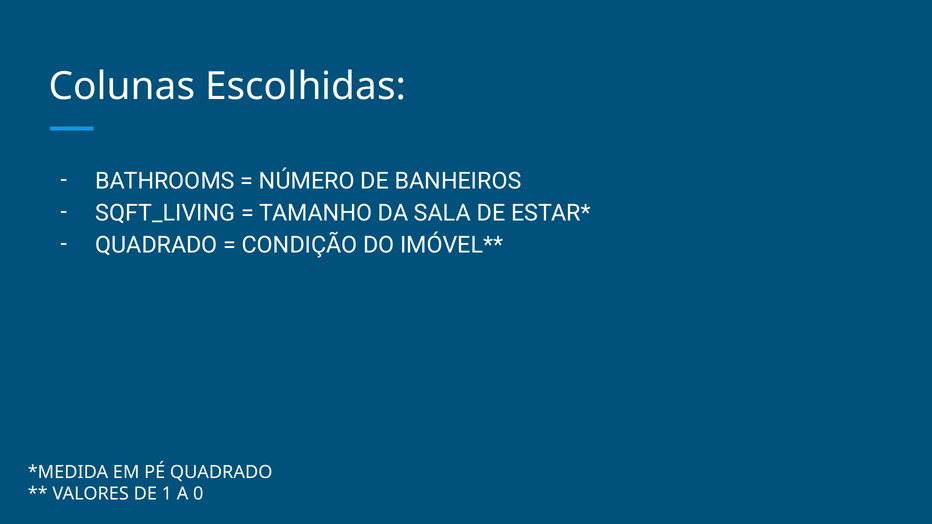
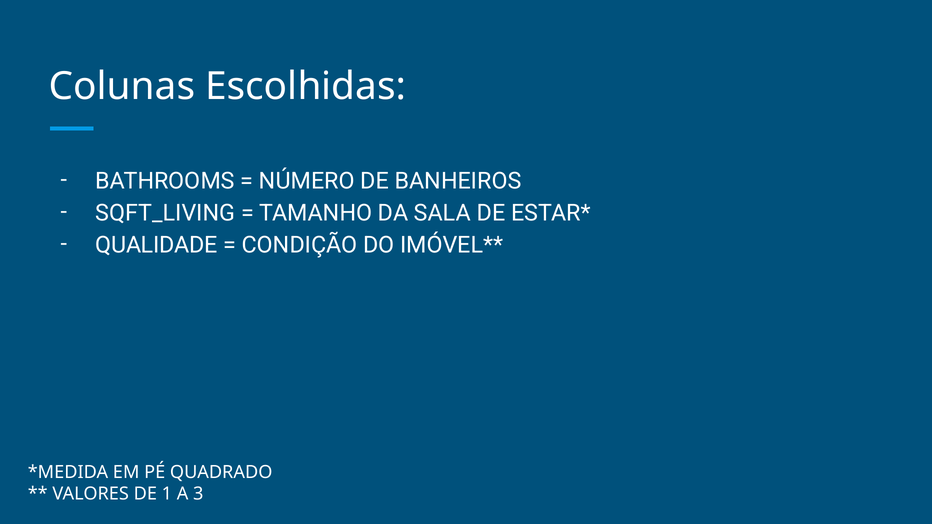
QUADRADO: QUADRADO -> QUALIDADE (157, 245)
0: 0 -> 3 (198, 494)
